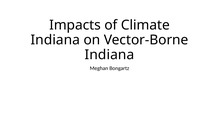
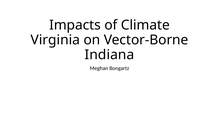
Indiana: Indiana -> Virginia (55, 40)
